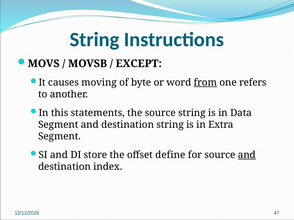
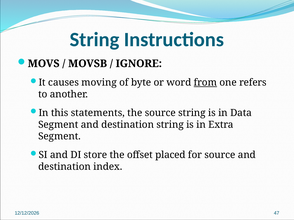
EXCEPT: EXCEPT -> IGNORE (139, 64)
define: define -> placed (170, 155)
and underline: present -> none (247, 155)
